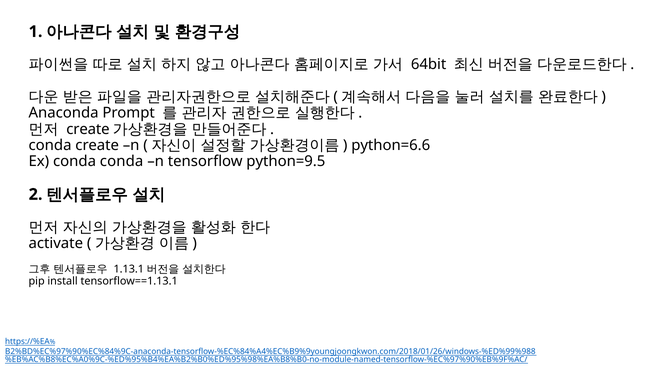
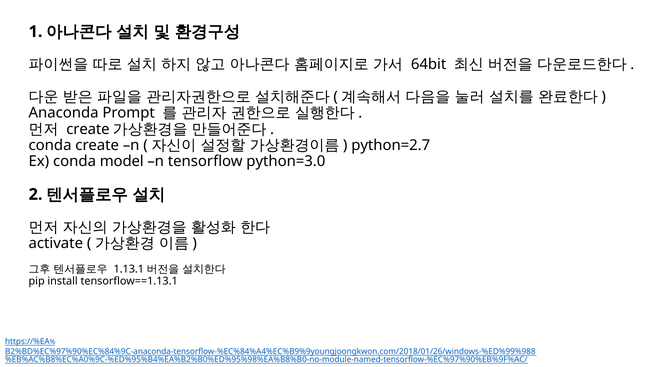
python=6.6: python=6.6 -> python=2.7 (391, 145)
conda conda: conda -> model (122, 161)
python=9.5: python=9.5 -> python=3.0 (286, 161)
